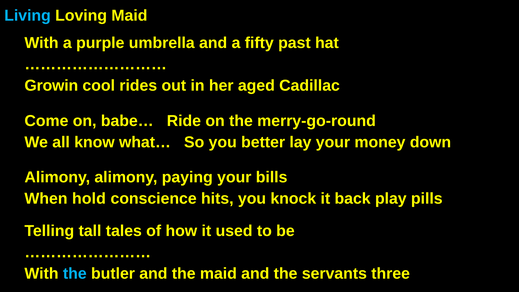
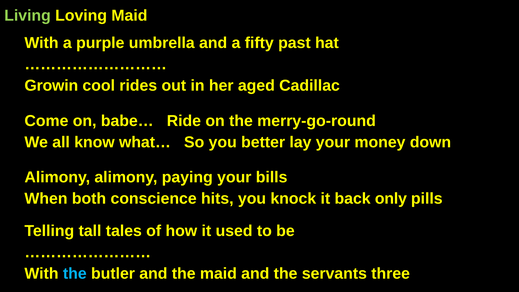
Living colour: light blue -> light green (28, 16)
hold: hold -> both (89, 199)
play: play -> only (391, 199)
